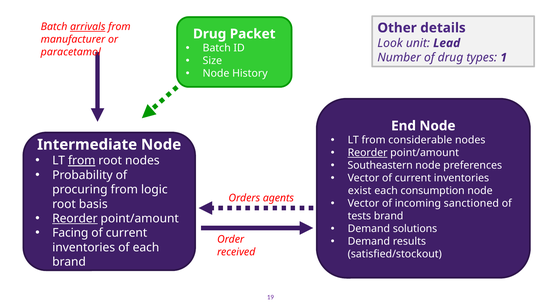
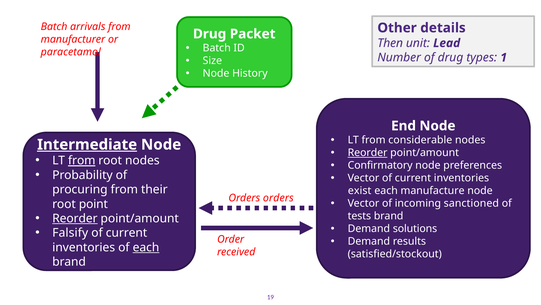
arrivals underline: present -> none (88, 27)
Look: Look -> Then (390, 43)
Intermediate underline: none -> present (87, 144)
Southeastern: Southeastern -> Confirmatory (380, 165)
logic: logic -> their (154, 189)
consumption: consumption -> manufacture (433, 190)
Orders agents: agents -> orders (278, 197)
basis: basis -> point (93, 204)
Facing: Facing -> Falsify (70, 232)
each underline: none -> present (146, 247)
